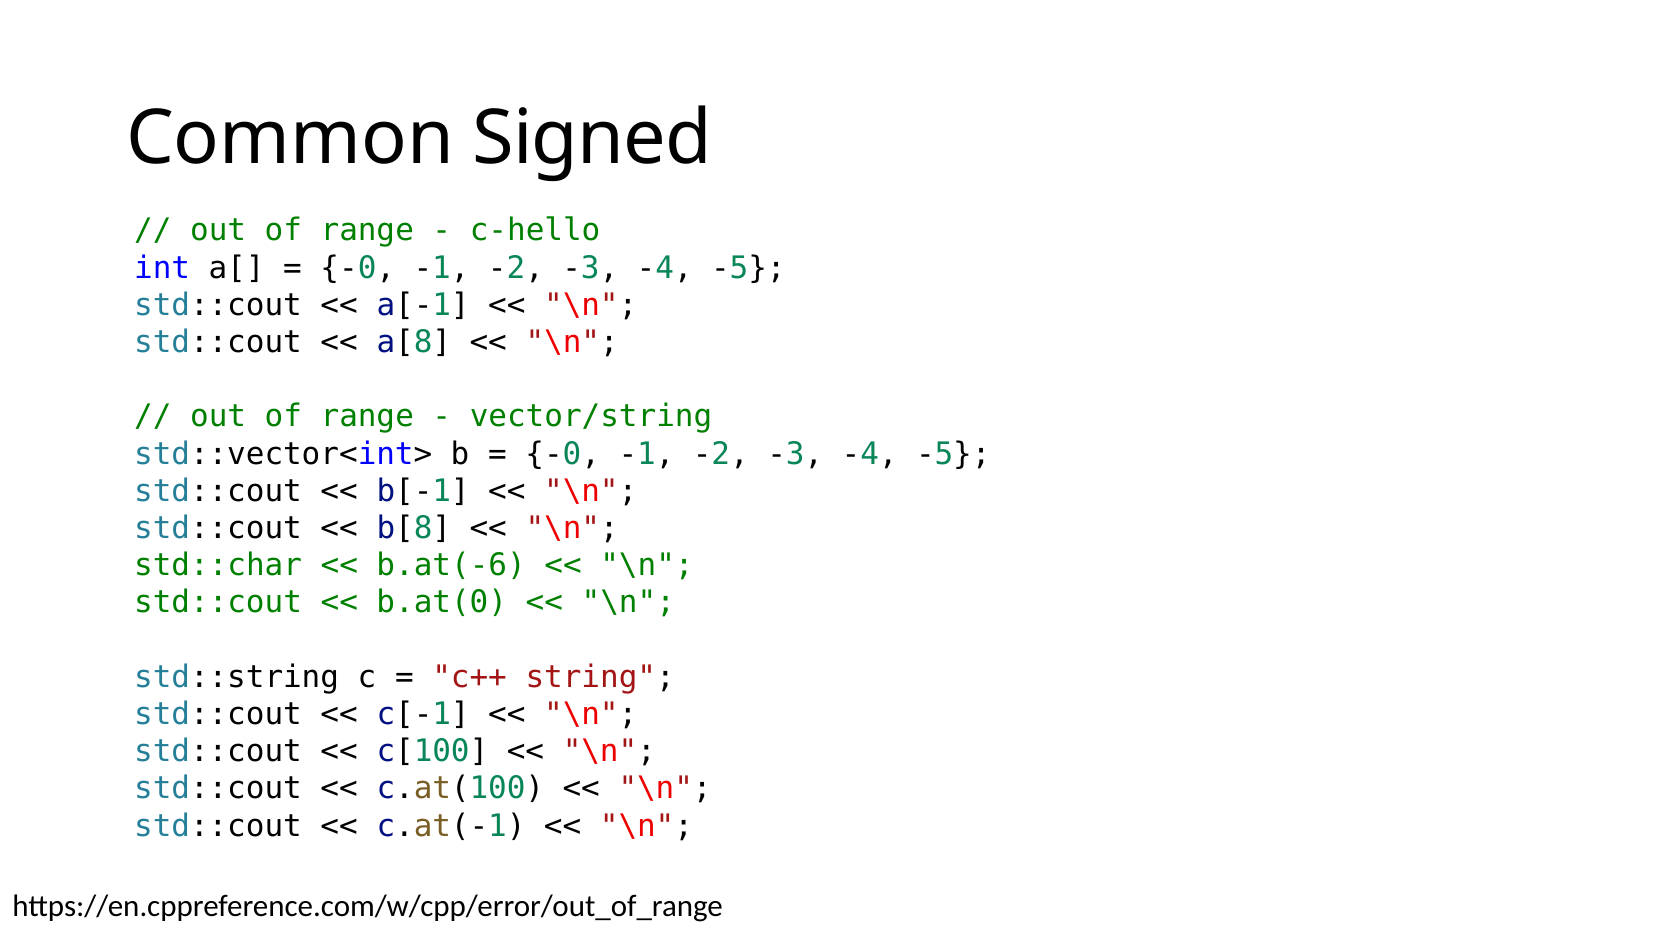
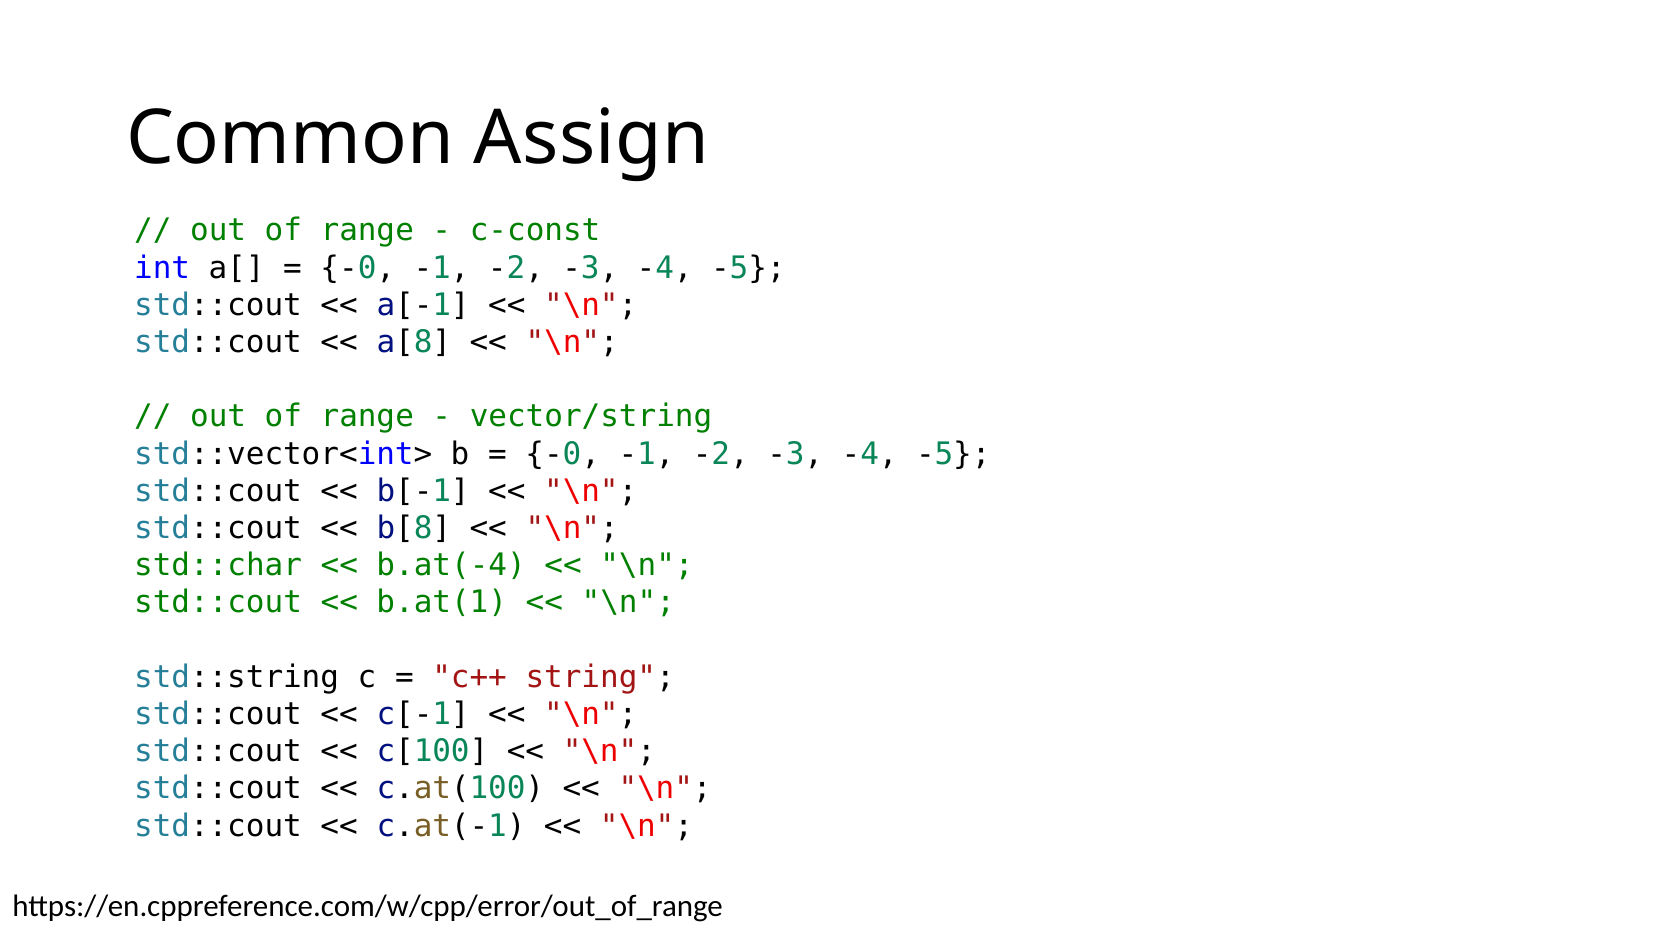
Signed: Signed -> Assign (592, 139)
c-hello: c-hello -> c-const (535, 231)
b.at(-6: b.at(-6 -> b.at(-4 (451, 565)
b.at(0: b.at(0 -> b.at(1 (442, 602)
